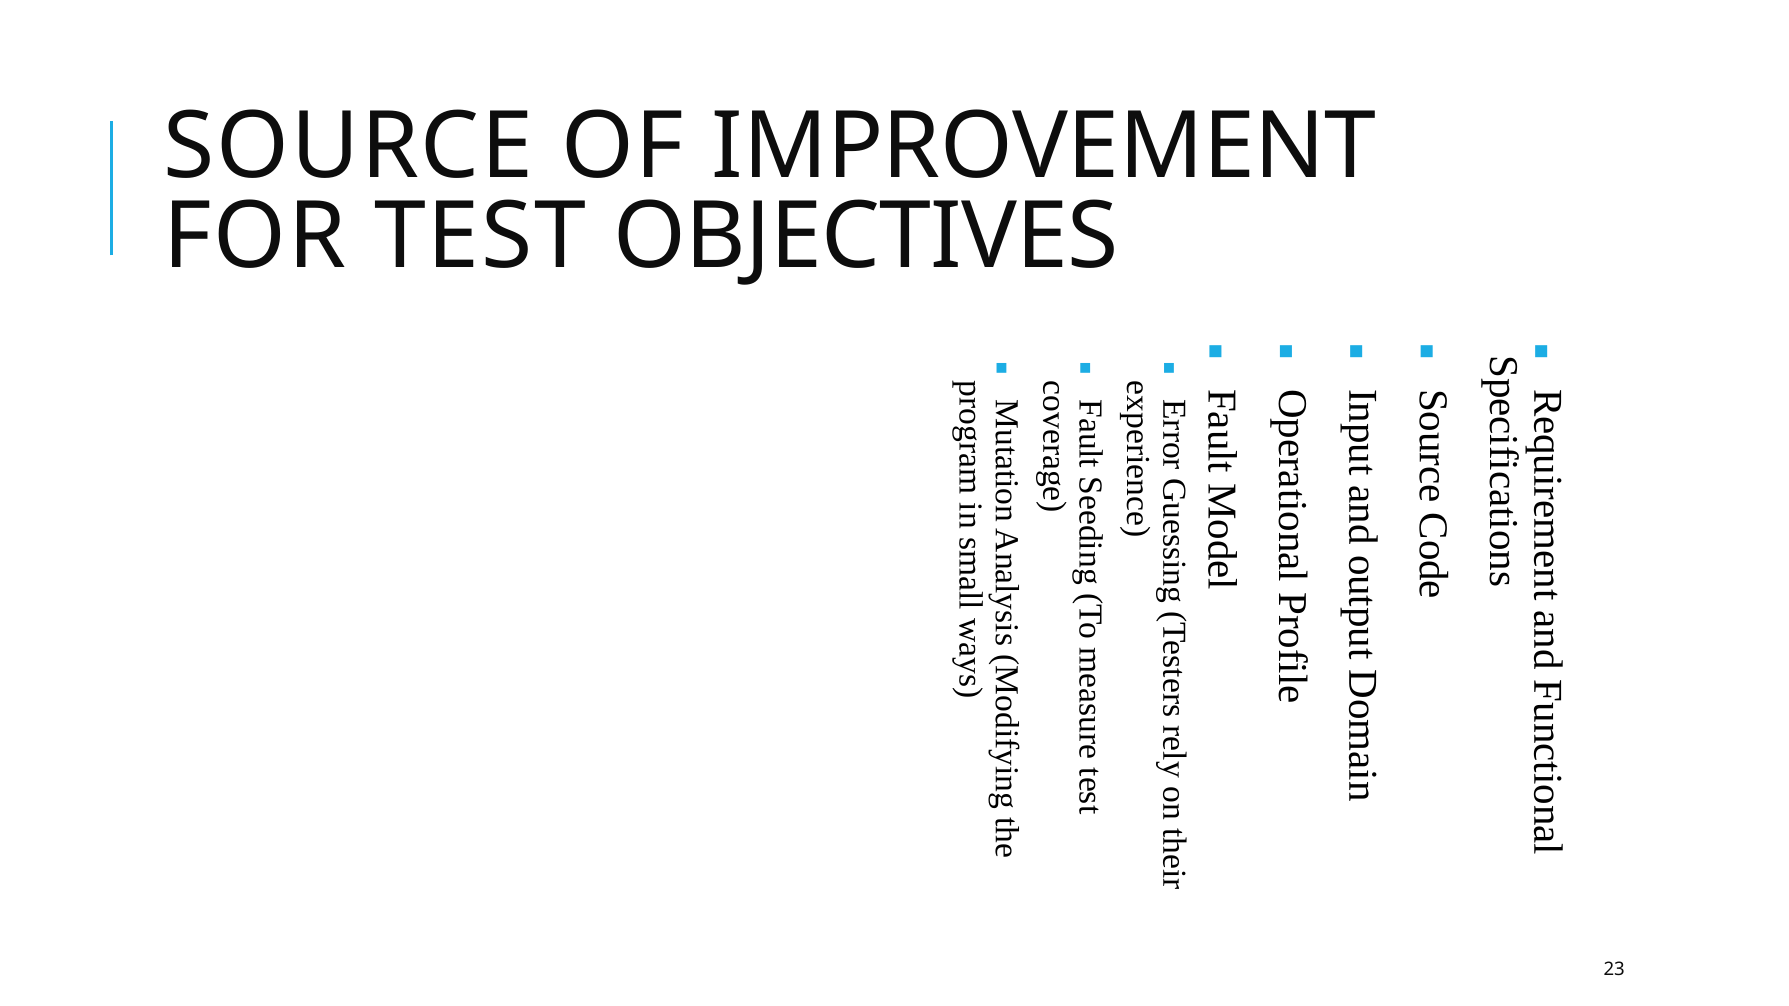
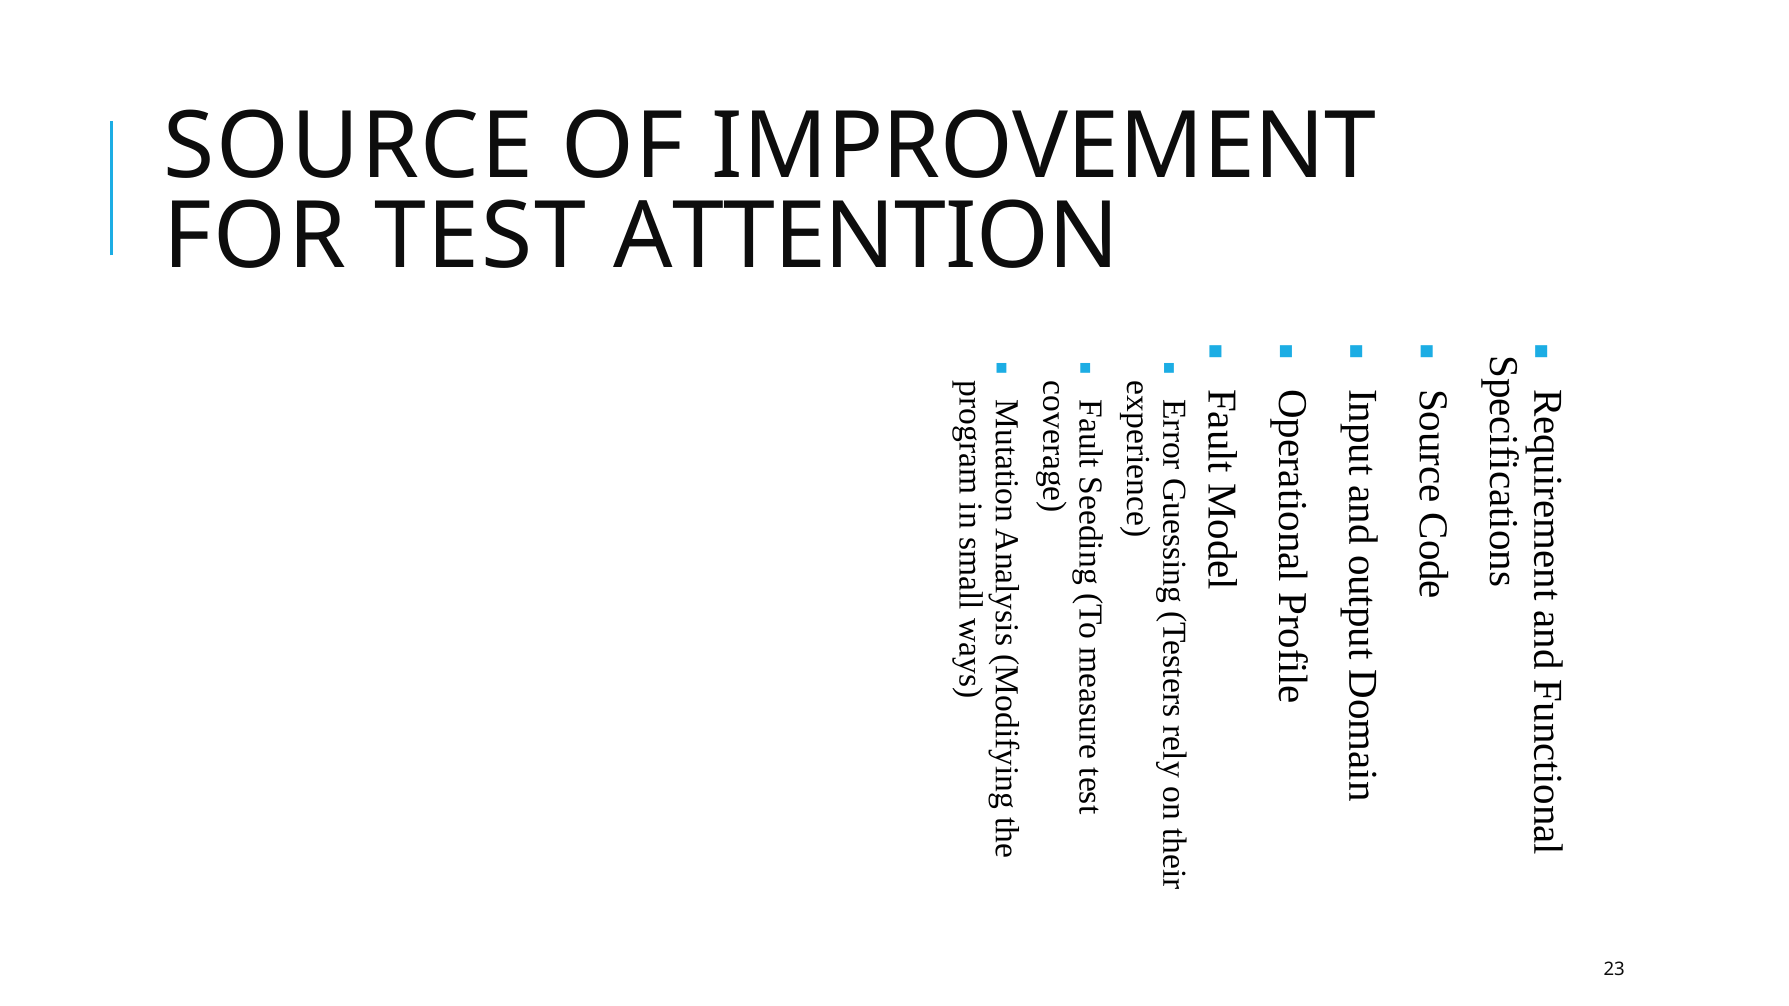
OBJECTIVES: OBJECTIVES -> ATTENTION (866, 237)
